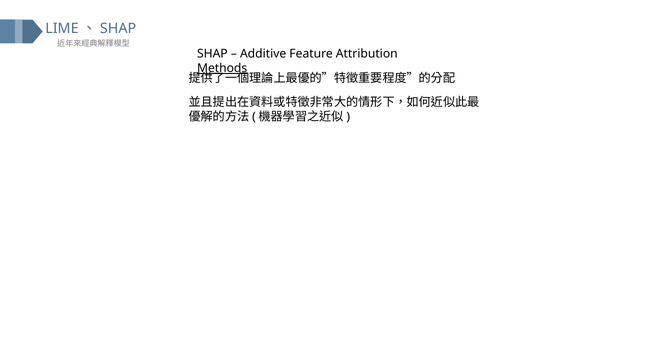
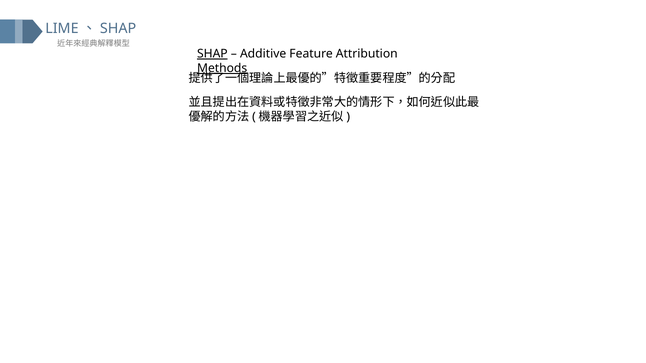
SHAP underline: none -> present (212, 54)
